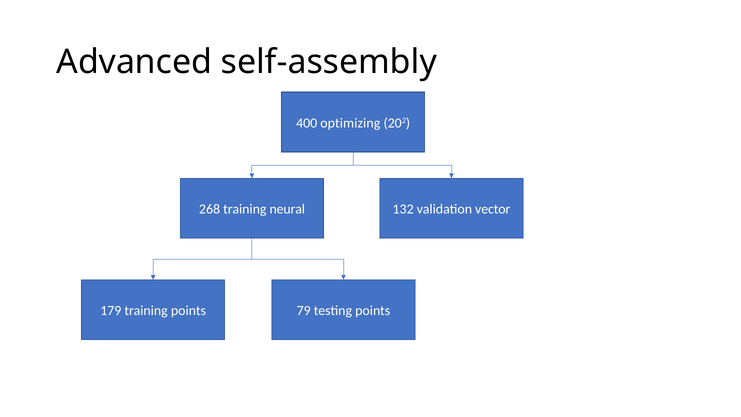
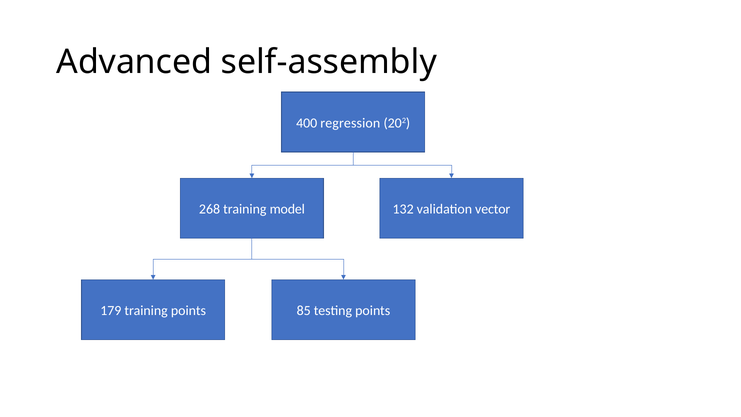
optimizing: optimizing -> regression (350, 123)
neural: neural -> model (287, 209)
79: 79 -> 85 (304, 311)
